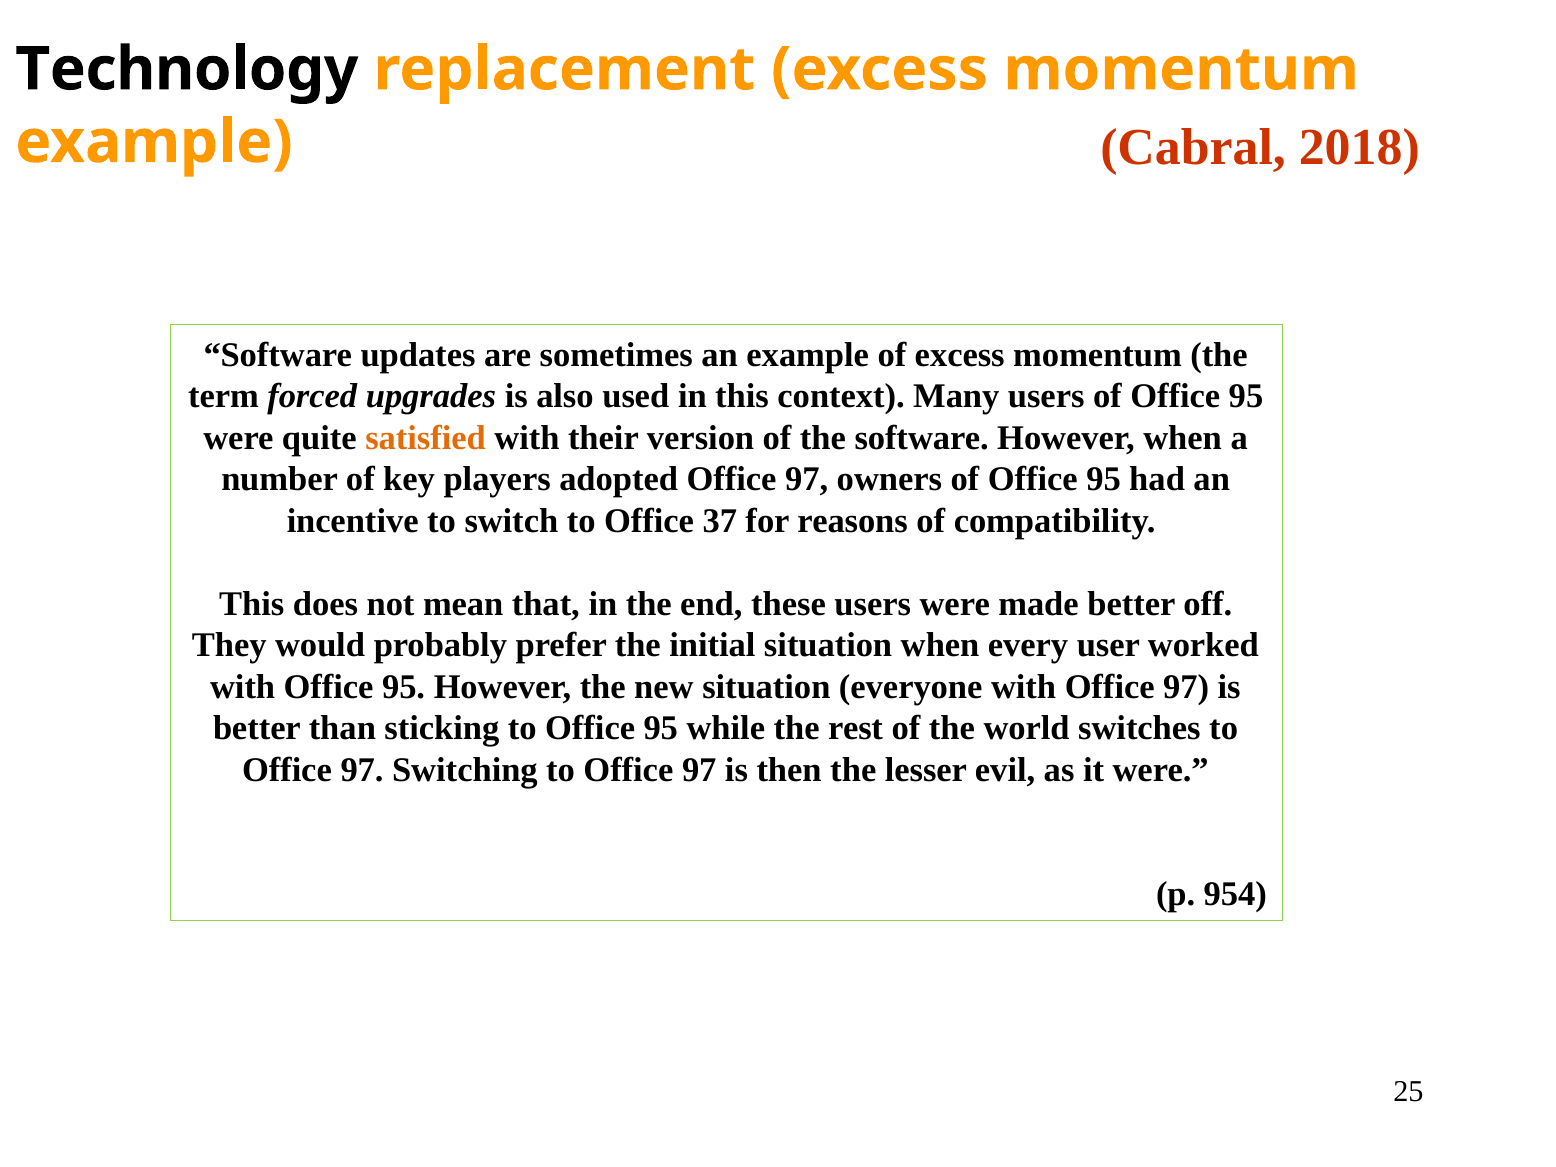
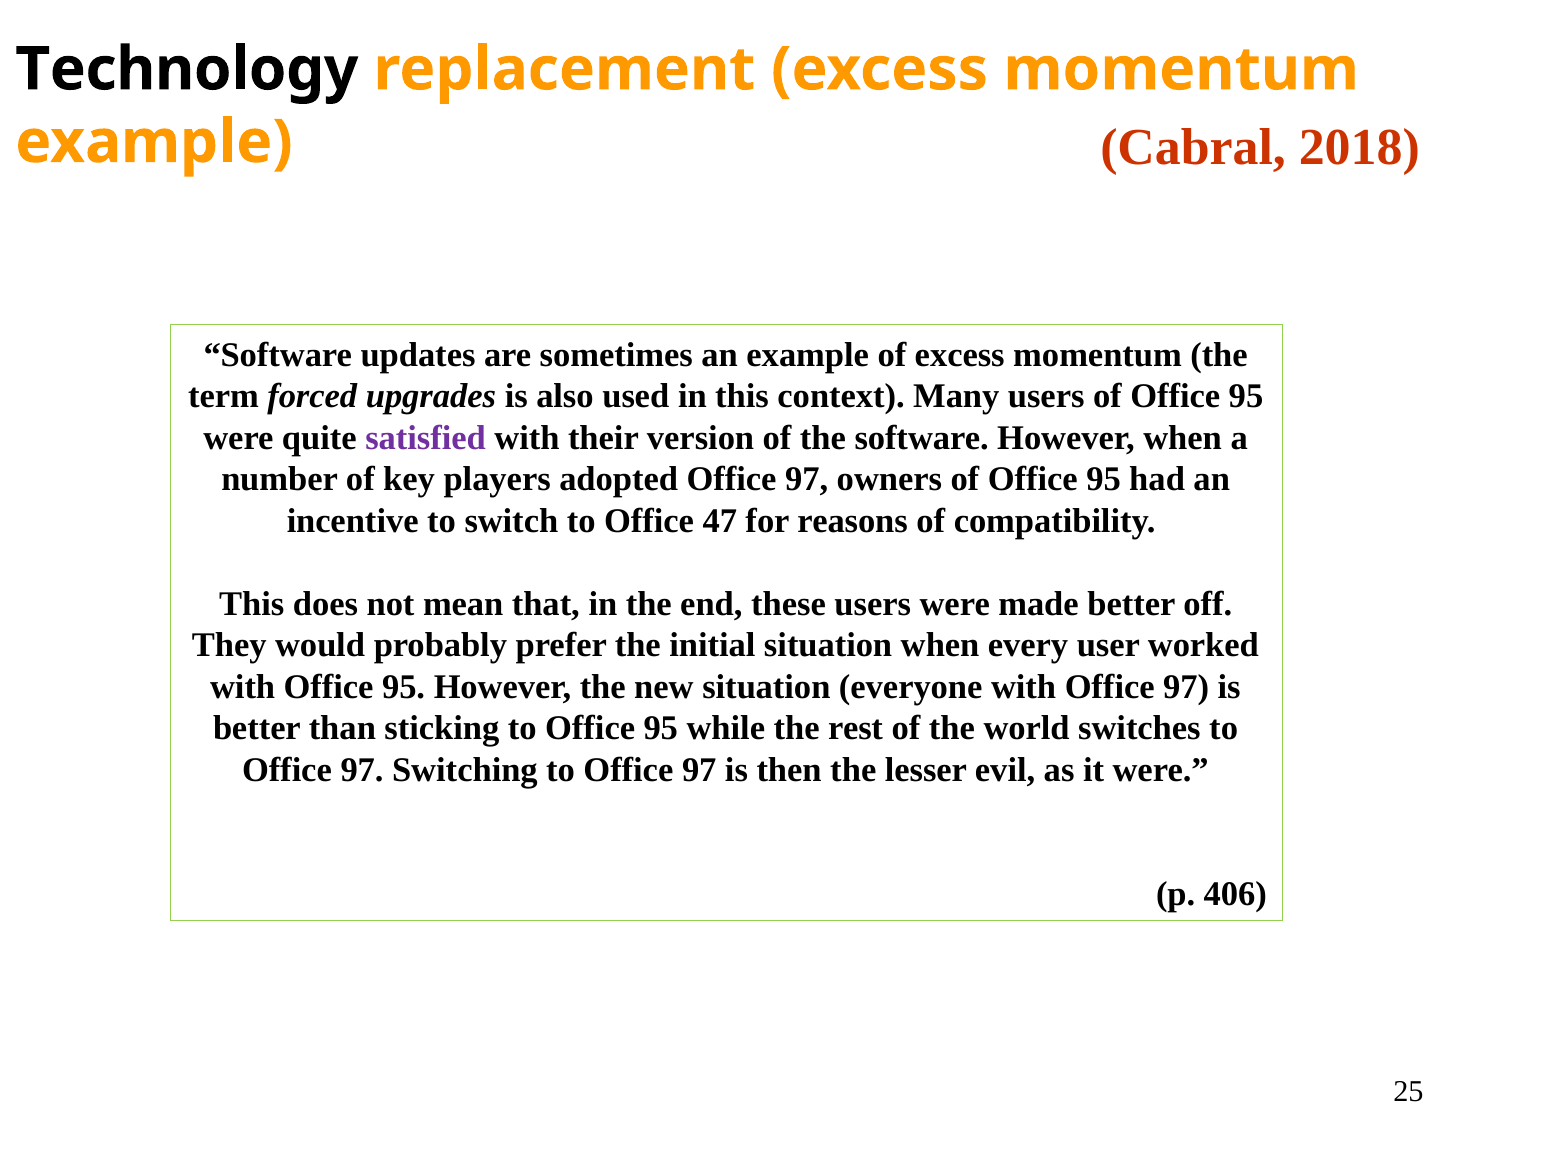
satisfied colour: orange -> purple (426, 438)
37: 37 -> 47 (720, 521)
954: 954 -> 406 (1235, 894)
